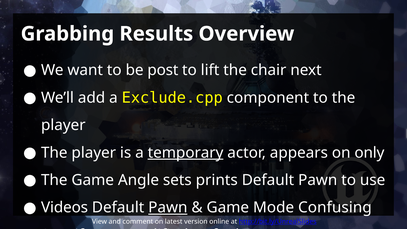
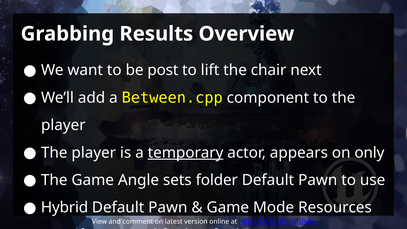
Exclude.cpp: Exclude.cpp -> Between.cpp (172, 98)
prints: prints -> folder (217, 180)
Videos: Videos -> Hybrid (65, 208)
Pawn underline: present -> none (168, 208)
Confusing: Confusing -> Resources (335, 208)
